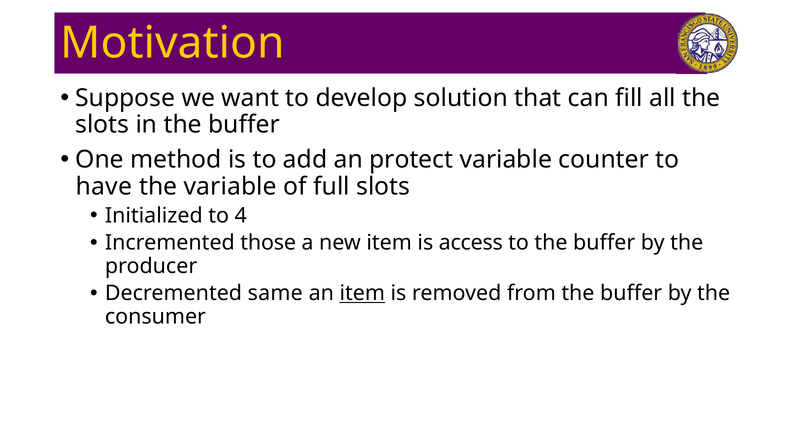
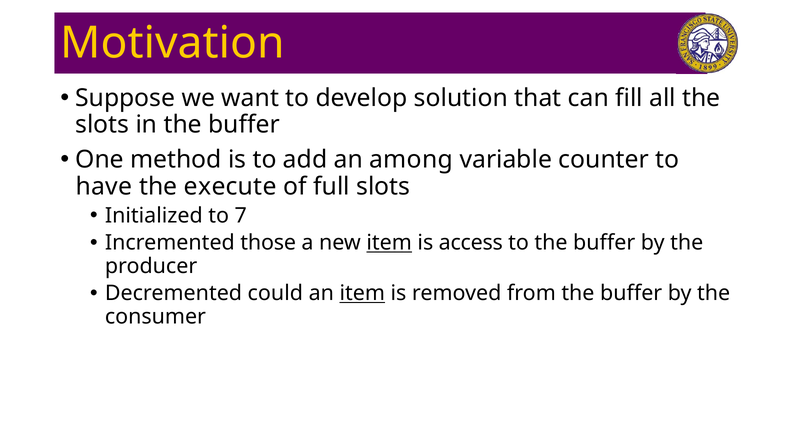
protect: protect -> among (411, 160)
the variable: variable -> execute (230, 187)
4: 4 -> 7 (241, 216)
item underline: none -> present (389, 243)
same: same -> could (275, 294)
